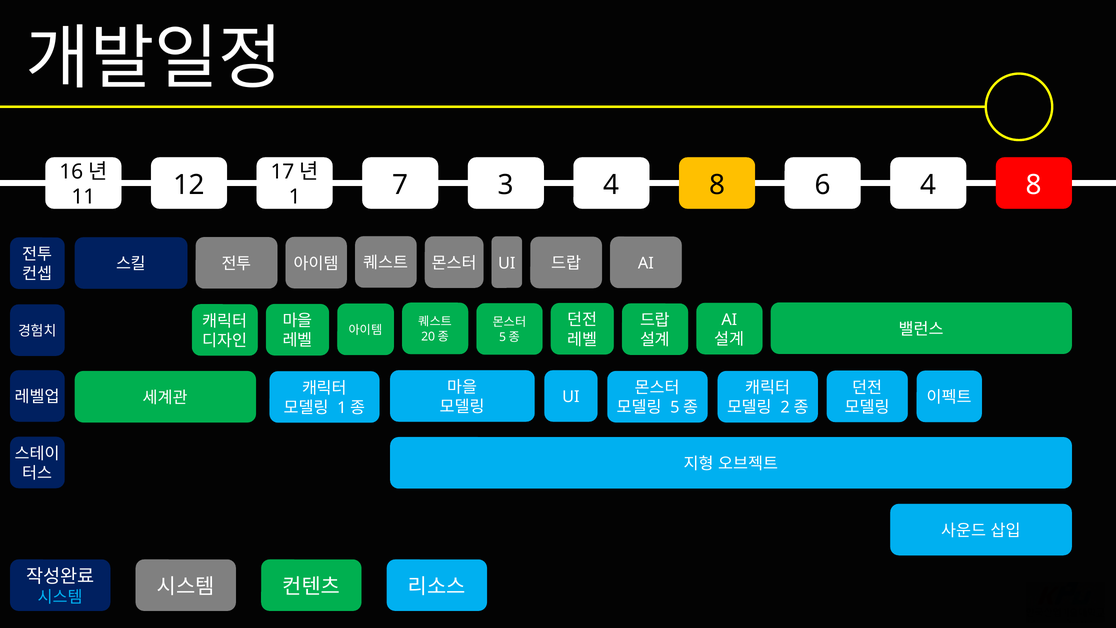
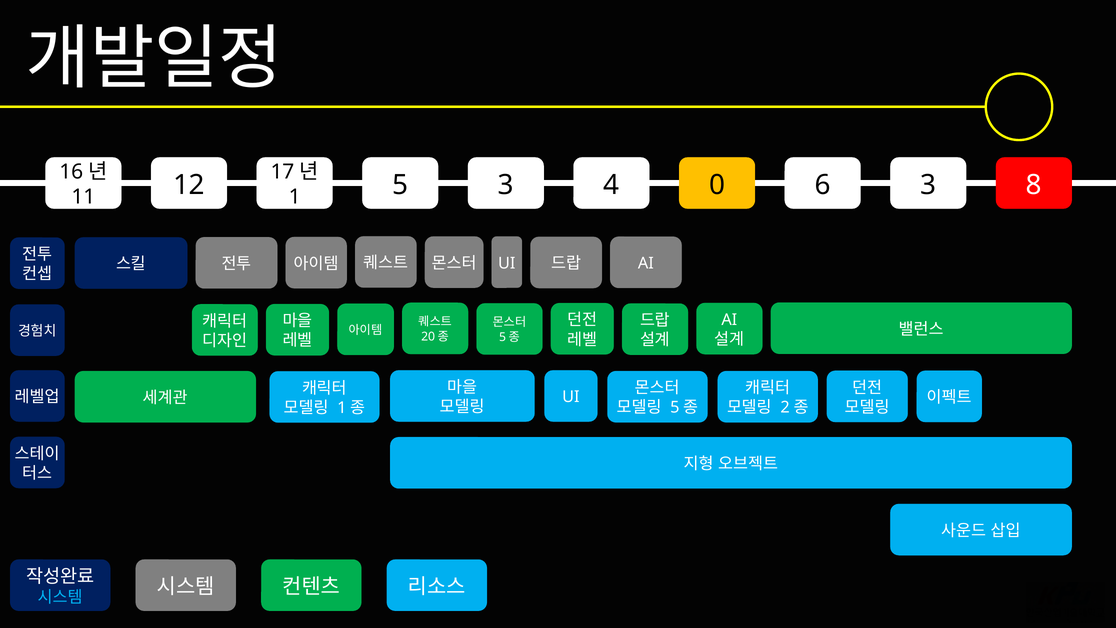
7: 7 -> 5 (400, 185)
3 4 8: 8 -> 0 (717, 185)
6 4: 4 -> 3 (928, 185)
